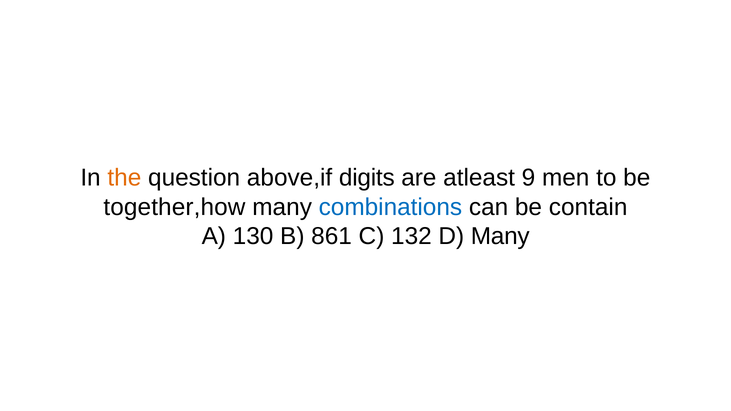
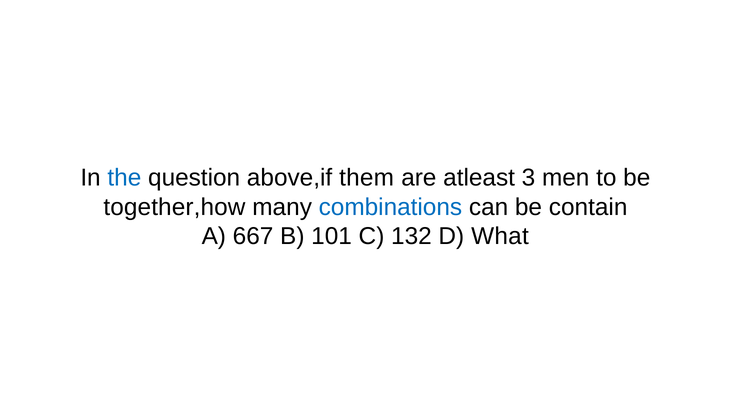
the colour: orange -> blue (124, 178)
digits: digits -> them (367, 178)
9: 9 -> 3 (528, 178)
130: 130 -> 667 (253, 237)
861: 861 -> 101 (332, 237)
D Many: Many -> What (500, 237)
